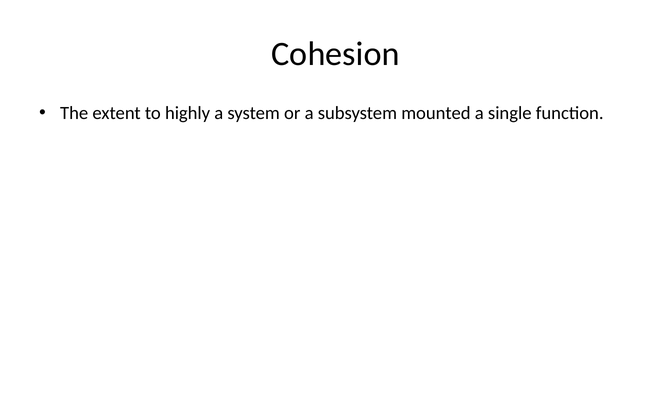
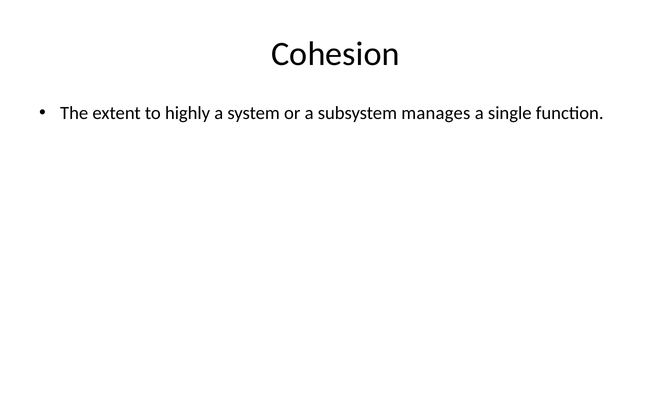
mounted: mounted -> manages (436, 113)
